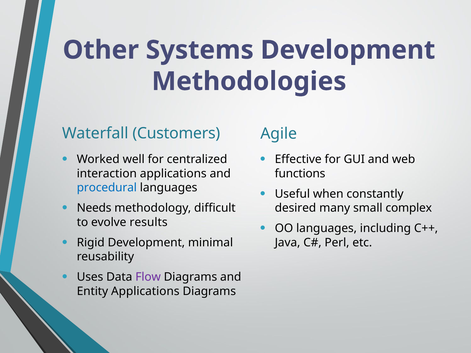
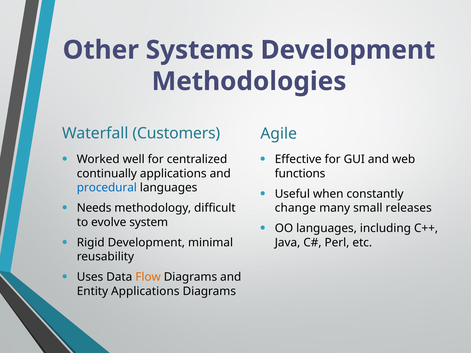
interaction: interaction -> continually (107, 174)
desired: desired -> change (295, 208)
complex: complex -> releases (409, 208)
results: results -> system (149, 222)
Flow colour: purple -> orange (148, 277)
